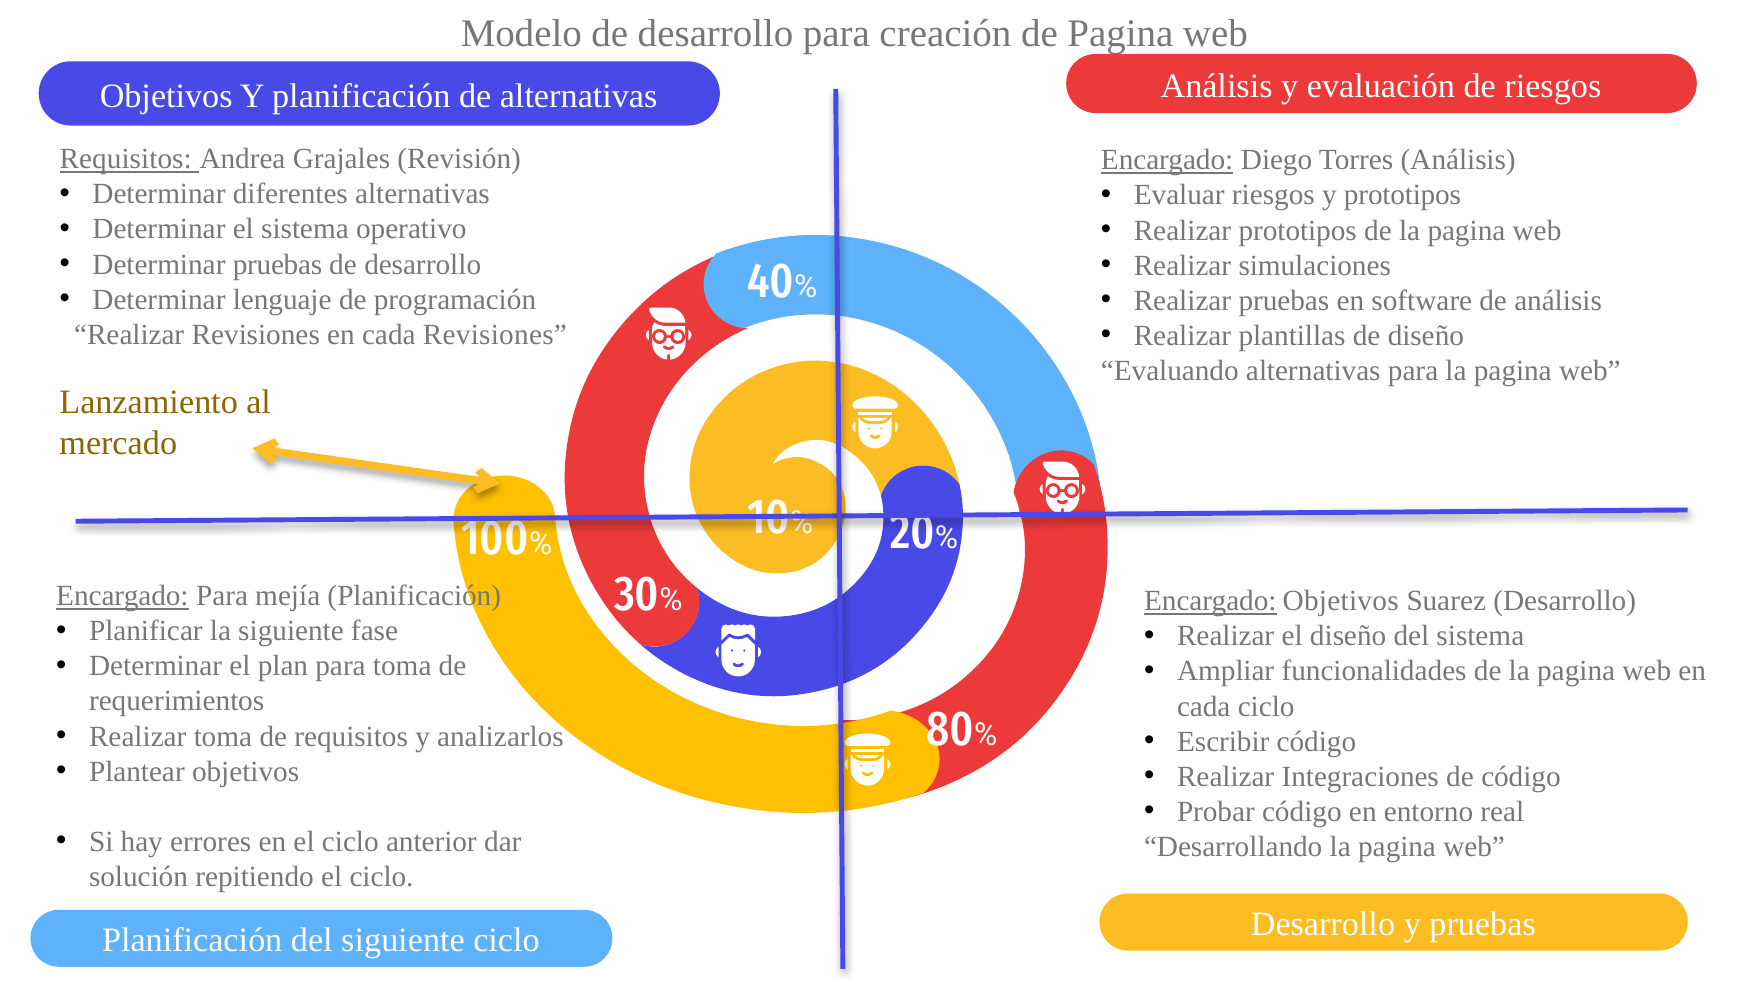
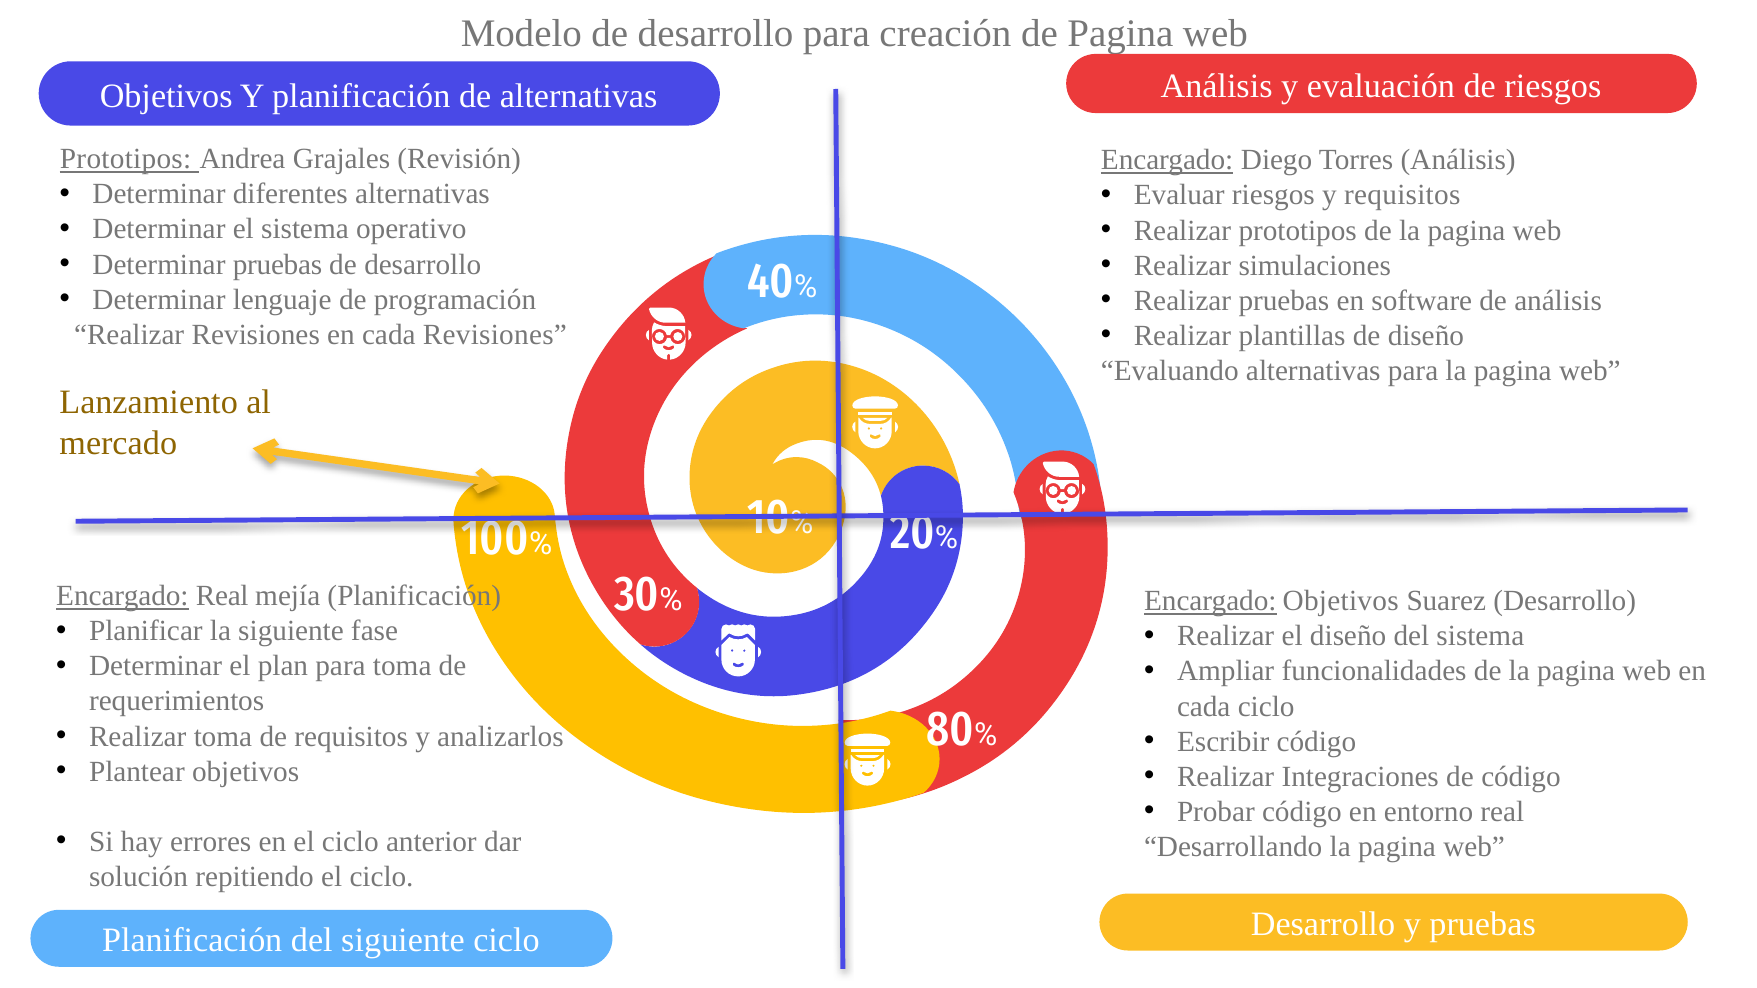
Requisitos: Requisitos -> Prototipos (126, 159)
y prototipos: prototipos -> requisitos (1402, 195)
Encargado Para: Para -> Real (222, 596)
